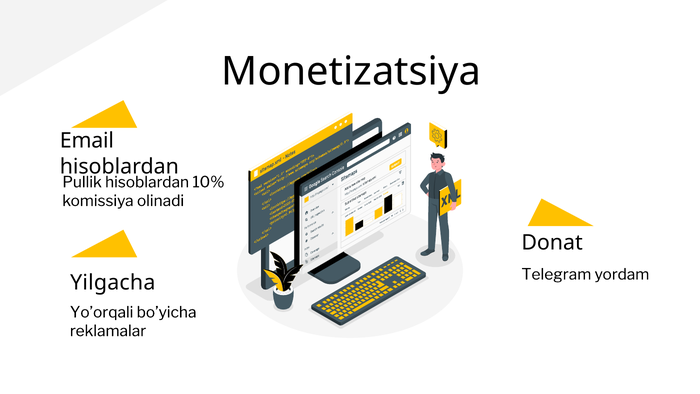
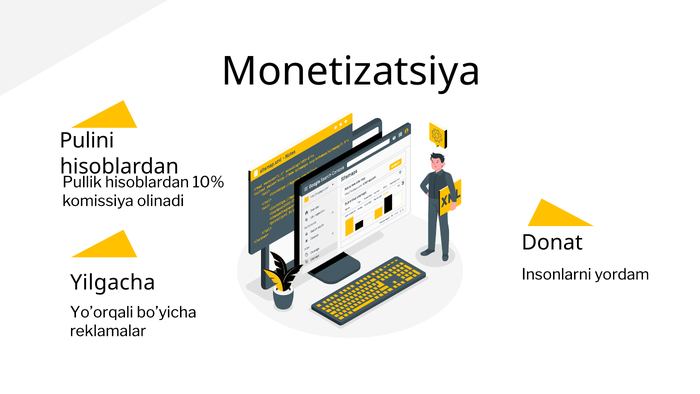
Email: Email -> Pulini (87, 141)
Telegram: Telegram -> Insonlarni (556, 274)
